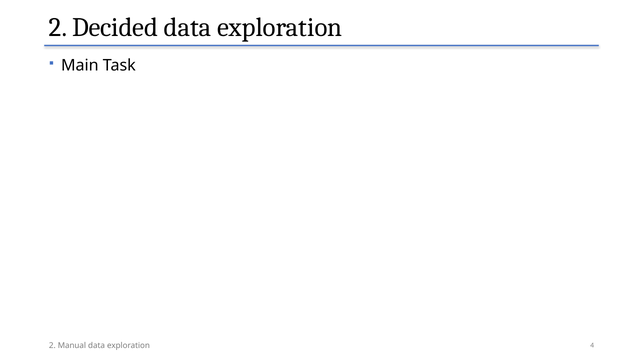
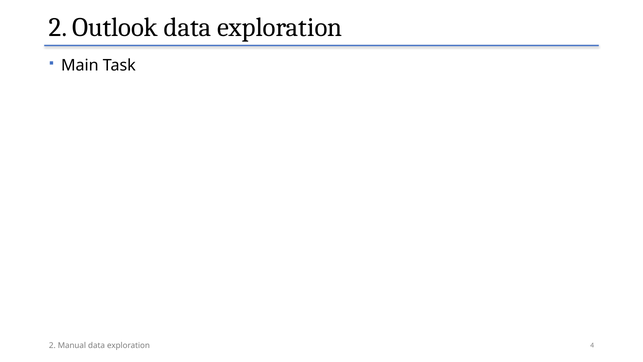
Decided: Decided -> Outlook (115, 27)
